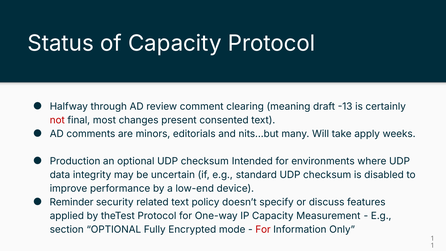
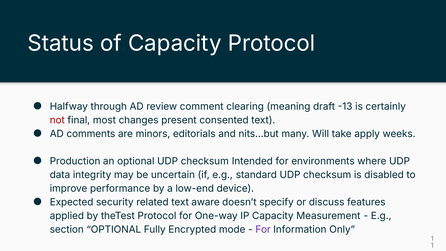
Reminder: Reminder -> Expected (72, 202)
policy: policy -> aware (206, 202)
For colour: red -> purple (263, 229)
